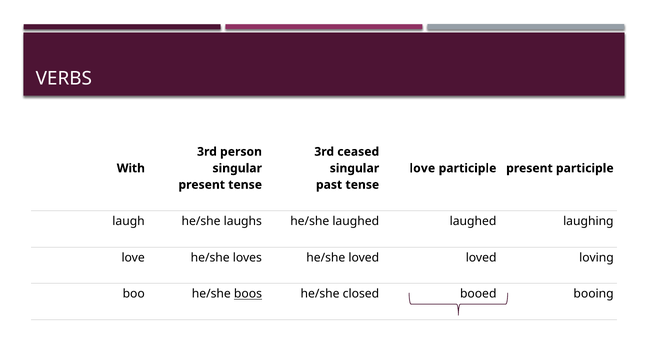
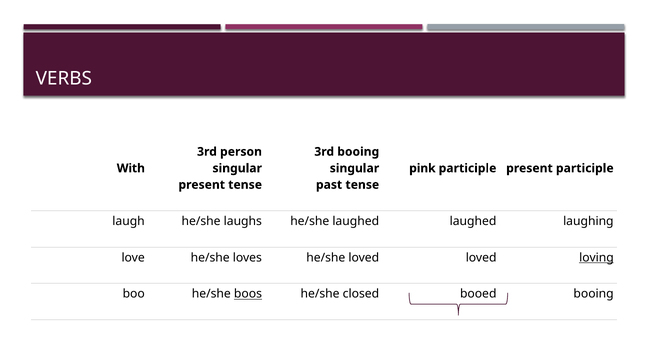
3rd ceased: ceased -> booing (358, 152)
love: love -> pink (422, 168)
loving underline: none -> present (596, 258)
